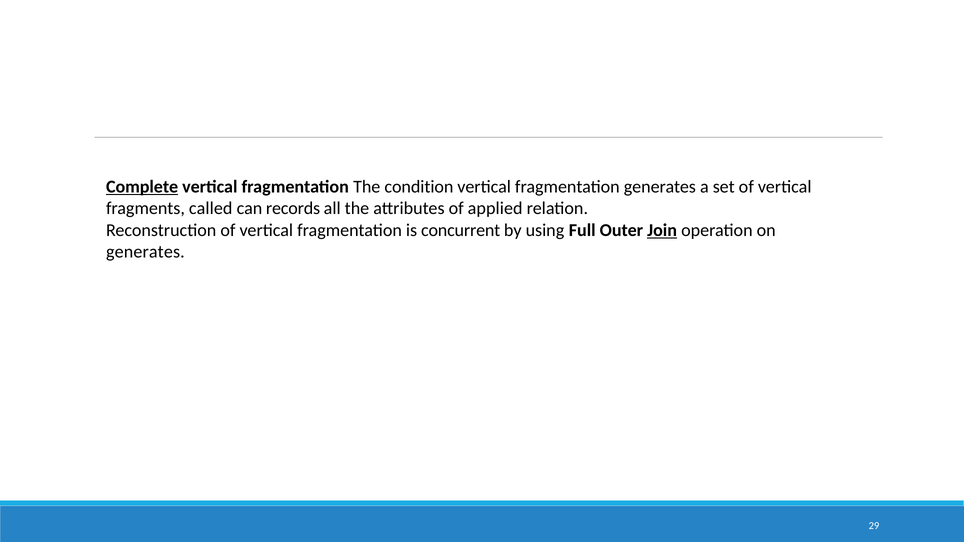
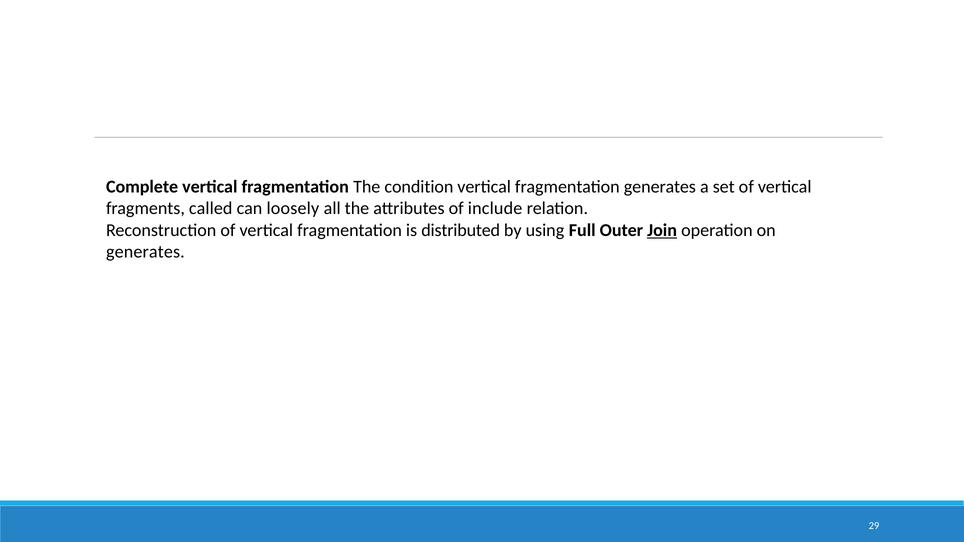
Complete underline: present -> none (142, 187)
records: records -> loosely (293, 209)
applied: applied -> include (495, 209)
concurrent: concurrent -> distributed (461, 230)
